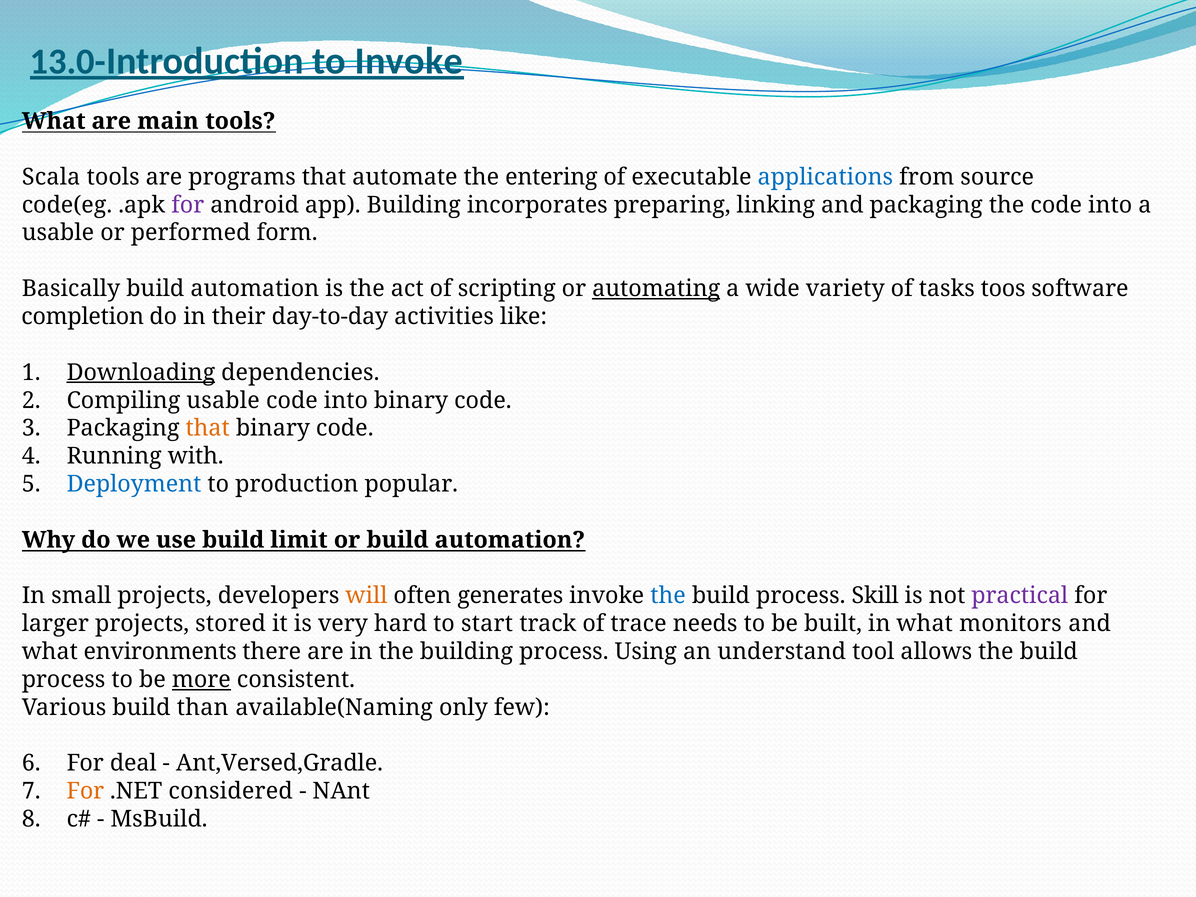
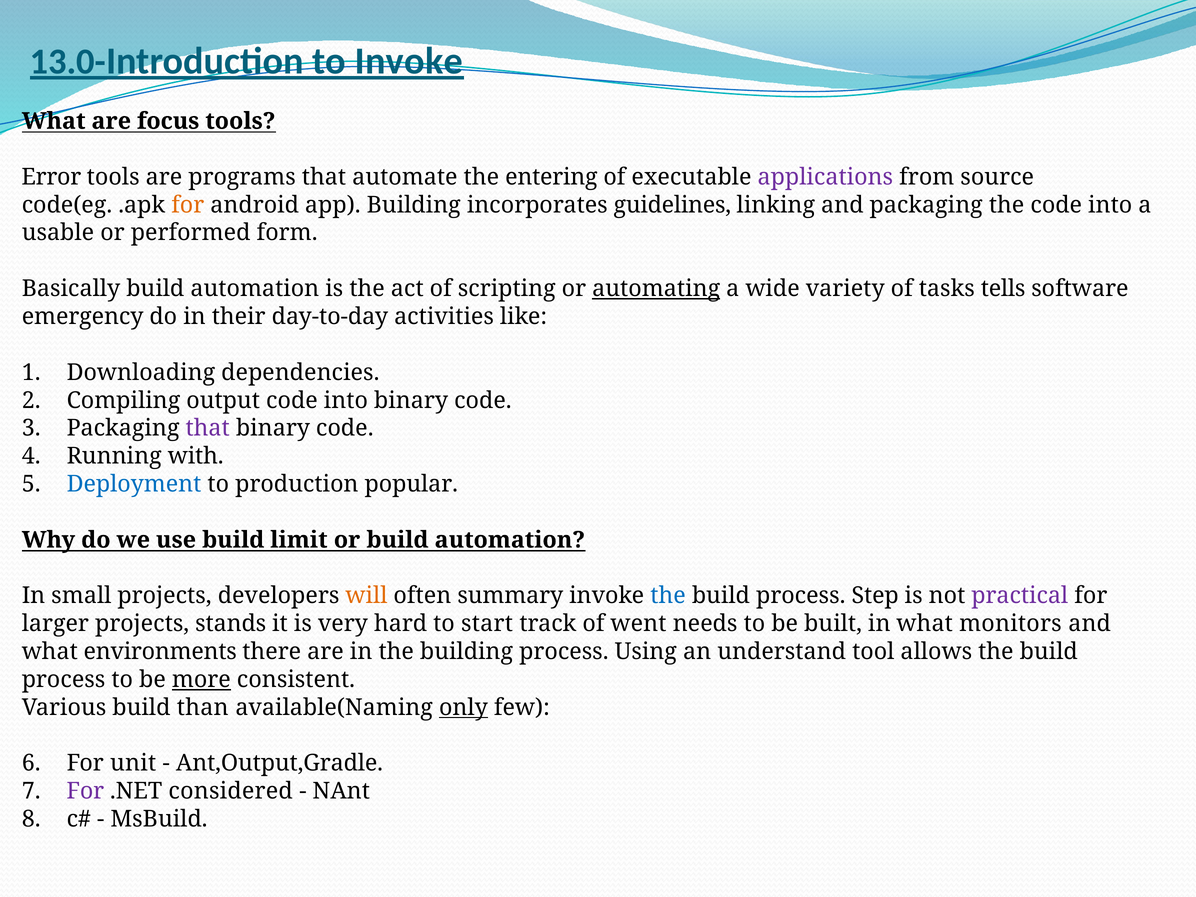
main: main -> focus (168, 121)
Scala: Scala -> Error (51, 177)
applications colour: blue -> purple (825, 177)
for colour: purple -> orange (188, 205)
preparing: preparing -> guidelines (672, 205)
toos: toos -> tells (1003, 289)
completion: completion -> emergency (83, 317)
Downloading underline: present -> none (141, 372)
Compiling usable: usable -> output (223, 400)
that colour: orange -> purple (208, 428)
generates: generates -> summary (510, 596)
Skill: Skill -> Step (875, 596)
stored: stored -> stands (231, 624)
trace: trace -> went (639, 624)
only underline: none -> present (463, 707)
deal: deal -> unit (133, 763)
Ant,Versed,Gradle: Ant,Versed,Gradle -> Ant,Output,Gradle (279, 763)
For colour: orange -> purple (85, 791)
